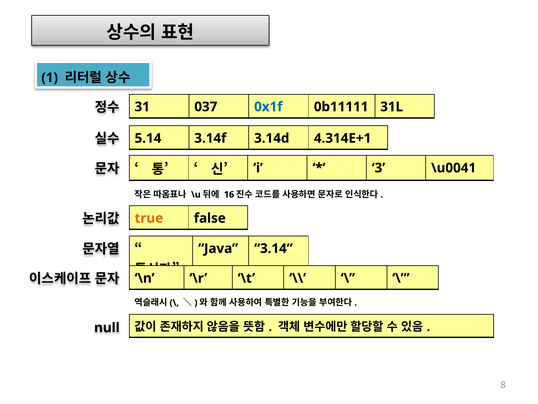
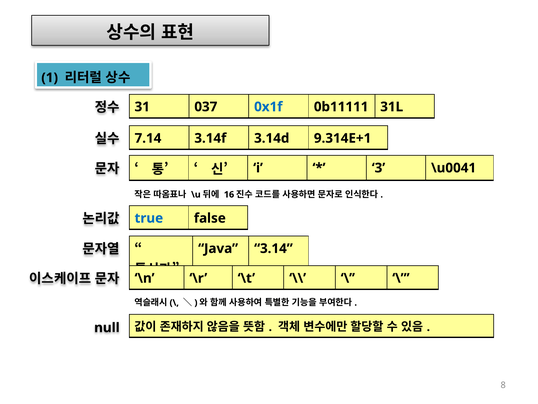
5.14: 5.14 -> 7.14 (148, 138)
4.314E+1: 4.314E+1 -> 9.314E+1 (343, 138)
true colour: orange -> blue (149, 218)
